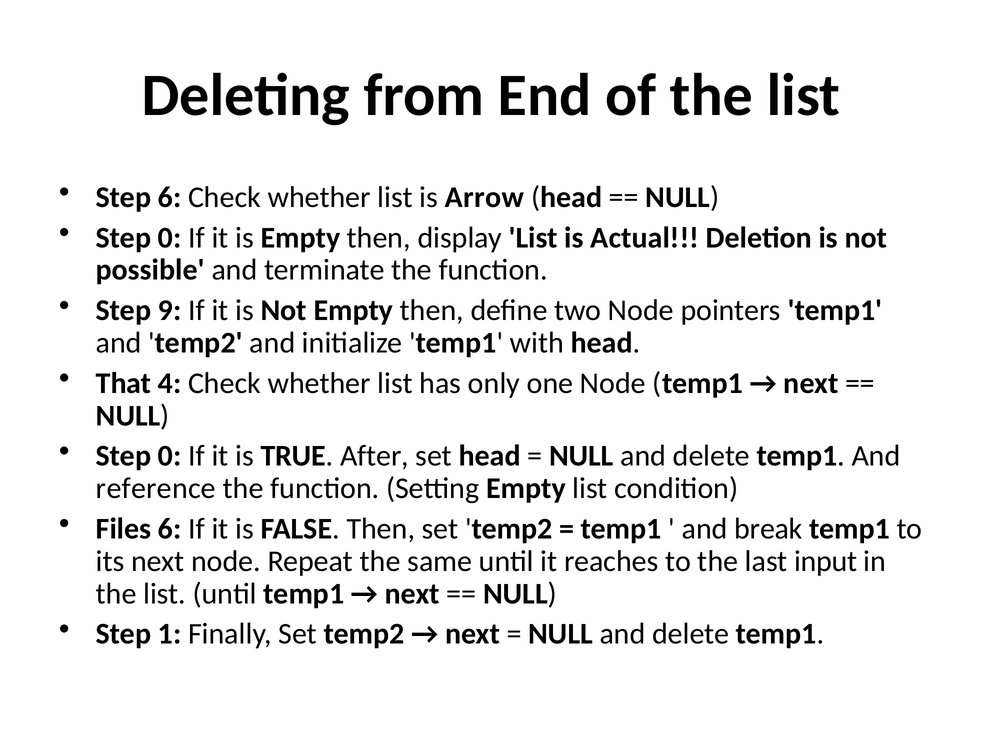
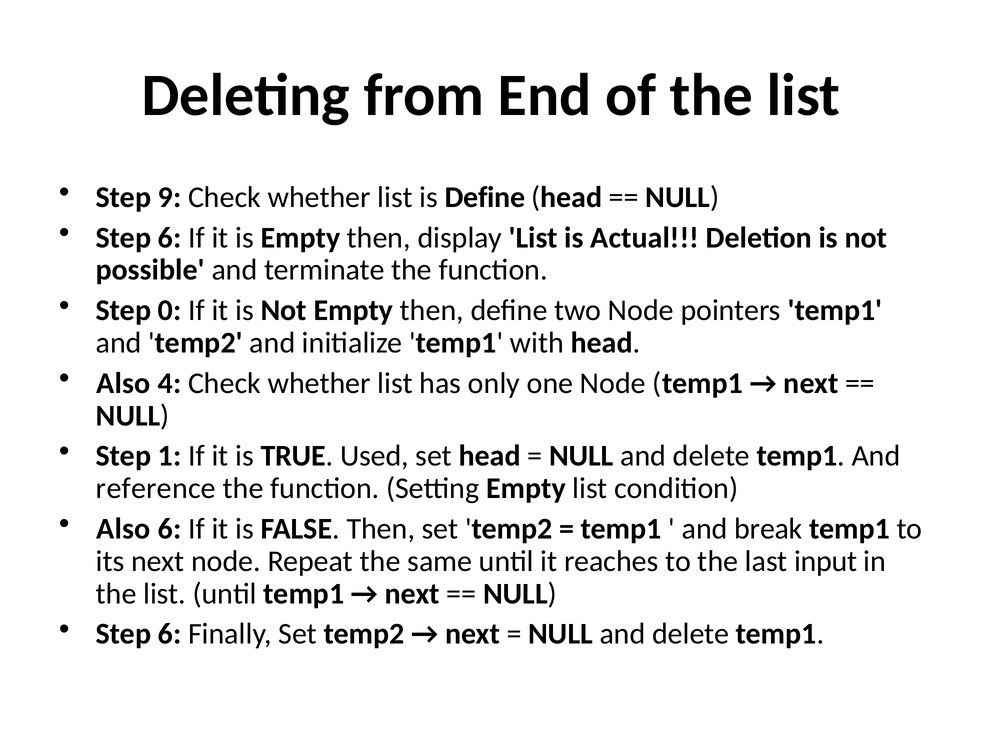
Step 6: 6 -> 9 (170, 197)
is Arrow: Arrow -> Define (485, 197)
0: 0 -> 6 (170, 237)
9: 9 -> 0 (170, 310)
That: That -> Also (123, 383)
0: 0 -> 1 (170, 456)
After: After -> Used (374, 456)
Files: Files -> Also (123, 528)
1: 1 -> 6 (170, 633)
